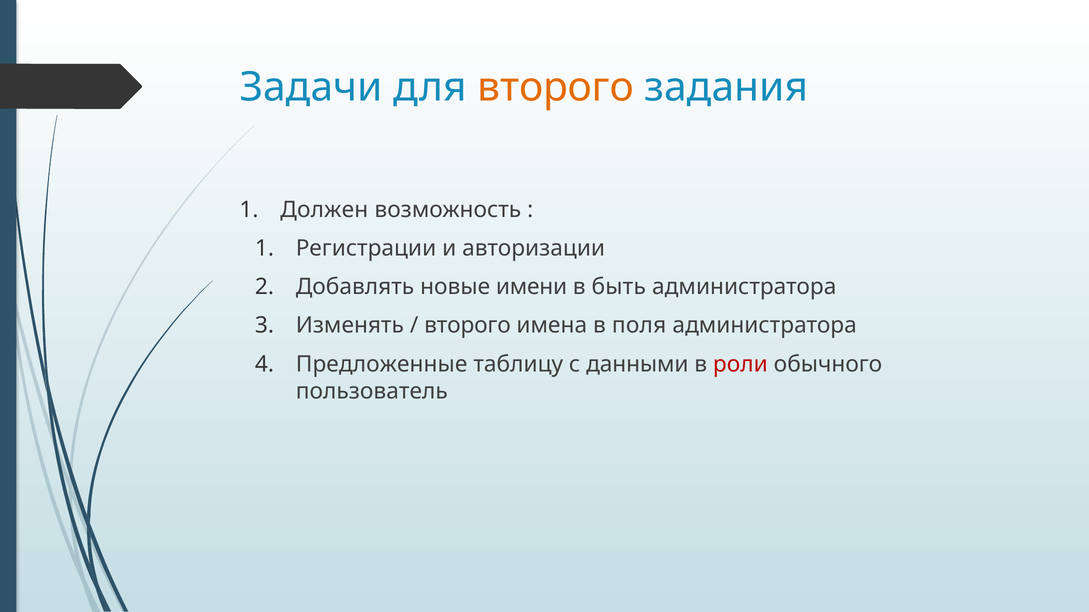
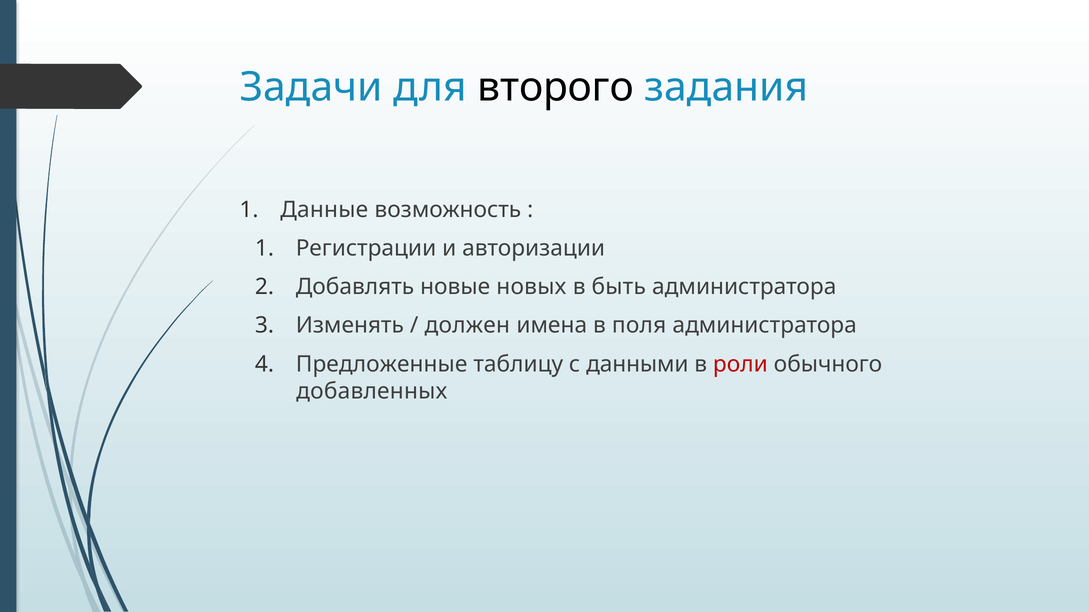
второго colour: orange -> black (556, 87)
Должен: Должен -> Данные (324, 210)
имени: имени -> новых (531, 287)
второго: второго -> должен (467, 326)
пользователь: пользователь -> добавленных (372, 392)
